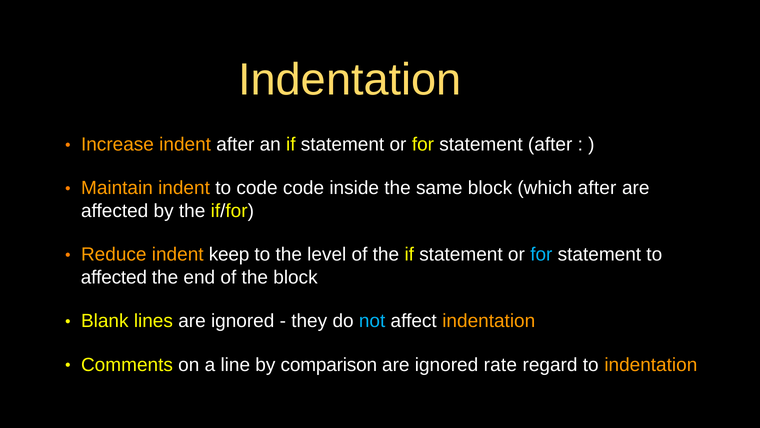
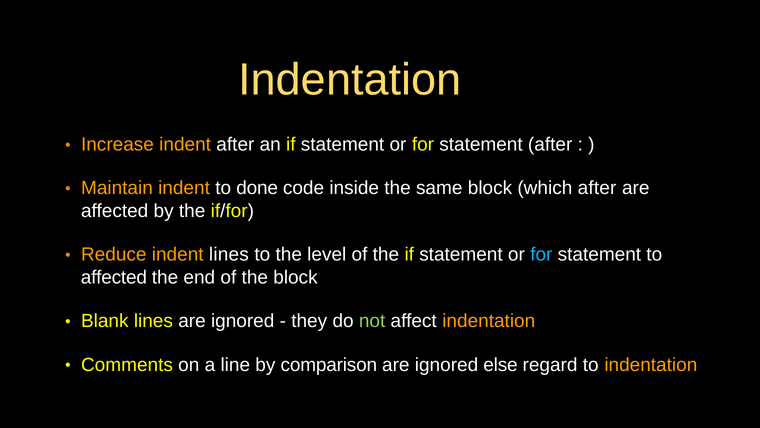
to code: code -> done (257, 188)
indent keep: keep -> lines (229, 254)
not colour: light blue -> light green (372, 321)
rate: rate -> else (500, 364)
